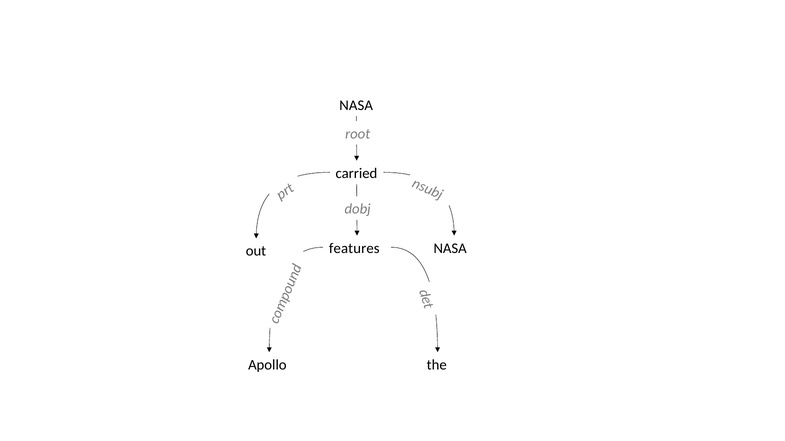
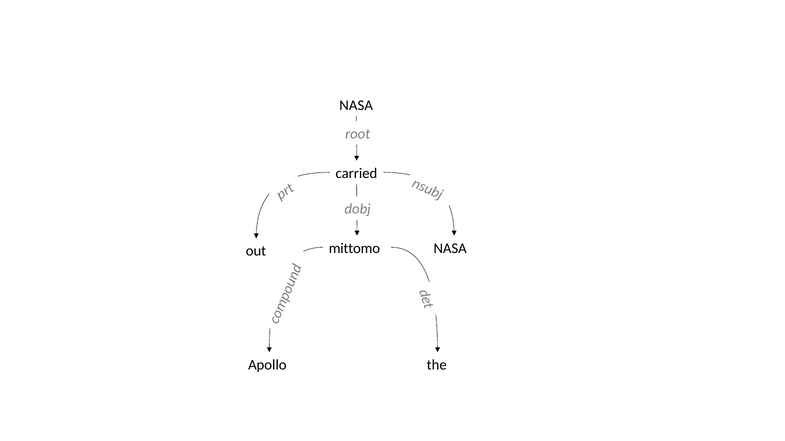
features: features -> mittomo (354, 249)
